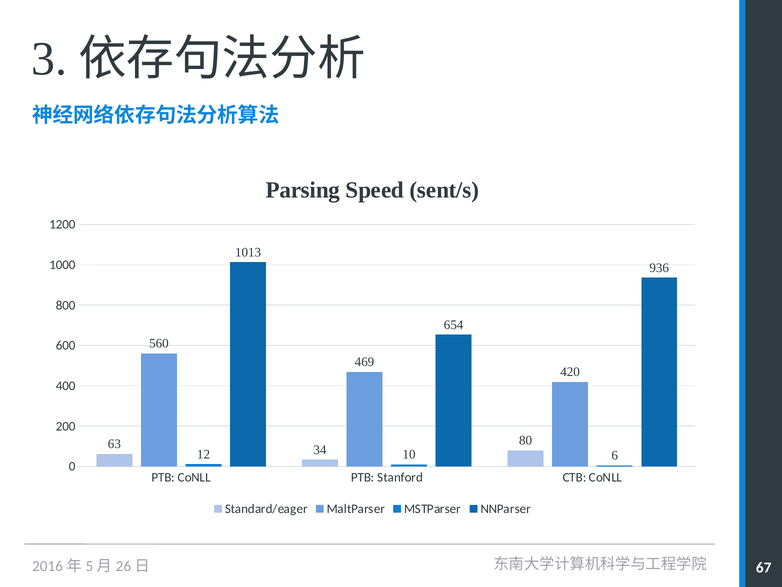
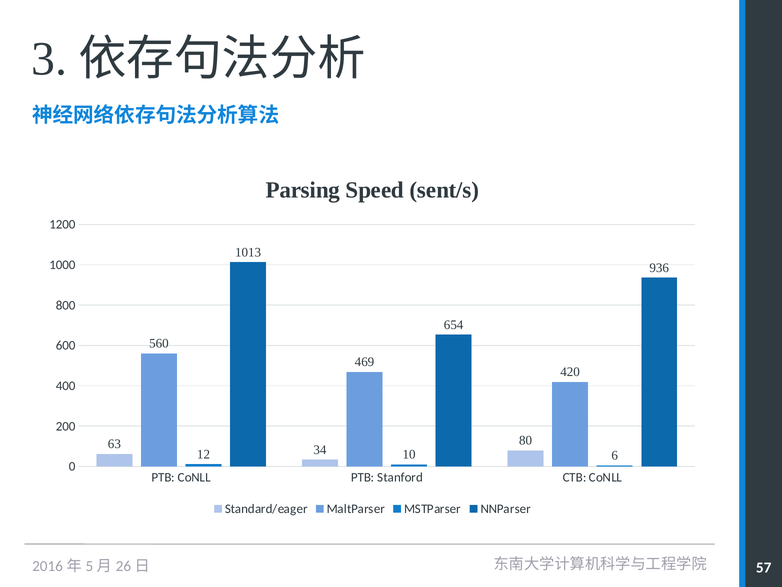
67: 67 -> 57 (764, 567)
